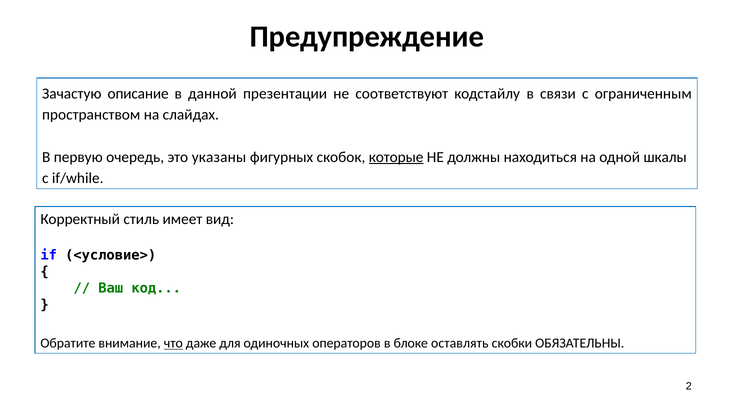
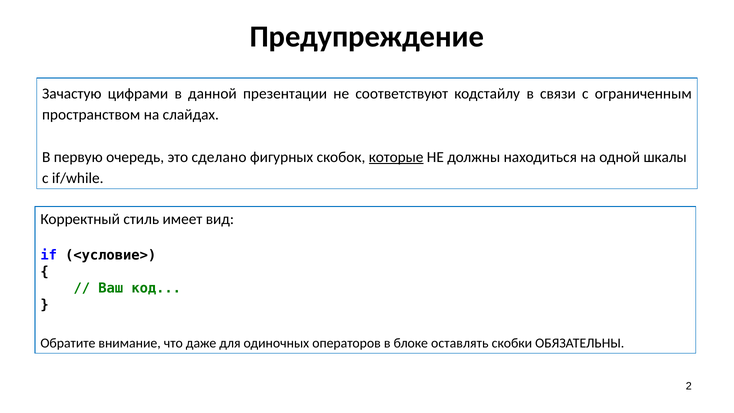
описание: описание -> цифрами (138, 94)
указаны: указаны -> сделано (219, 157)
что underline: present -> none (173, 343)
